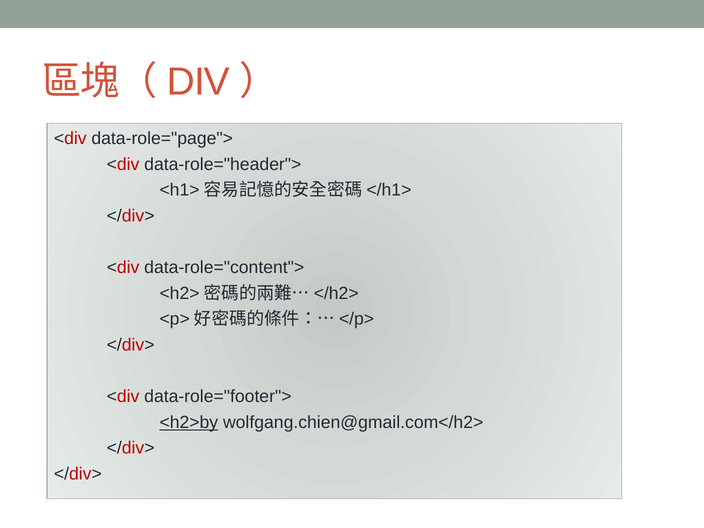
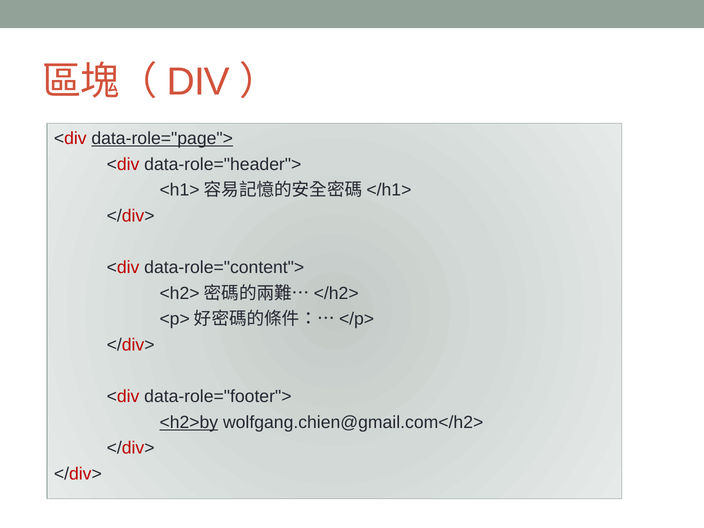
data-role="page"> underline: none -> present (162, 139)
